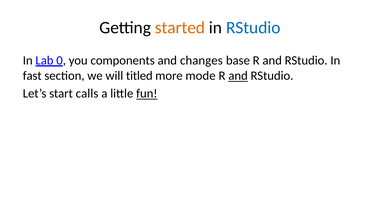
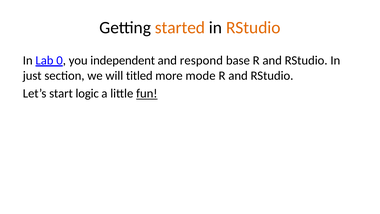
RStudio colour: blue -> orange (253, 28)
components: components -> independent (123, 60)
changes: changes -> respond (201, 60)
fast: fast -> just (32, 76)
and underline: present -> none (238, 76)
calls: calls -> logic (87, 93)
